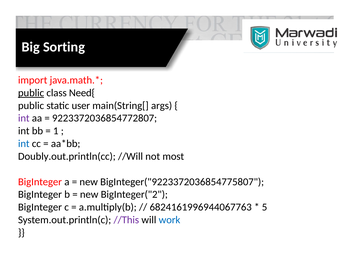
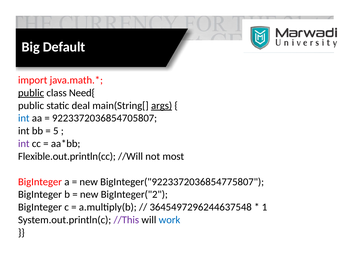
Sorting: Sorting -> Default (64, 47)
user: user -> deal (81, 106)
args underline: none -> present (162, 106)
int colour: purple -> blue (24, 118)
9223372036854772807: 9223372036854772807 -> 9223372036854705807 (105, 118)
1: 1 -> 5 (56, 131)
int colour: blue -> purple (24, 144)
Doubly.out.println(cc: Doubly.out.println(cc -> Flexible.out.println(cc (67, 157)
6824161996944067763: 6824161996944067763 -> 3645497296244637548 (201, 208)
5: 5 -> 1 (265, 208)
